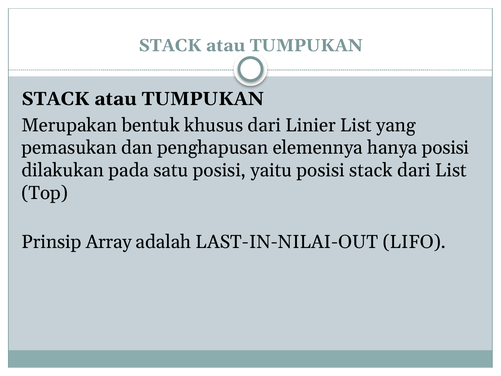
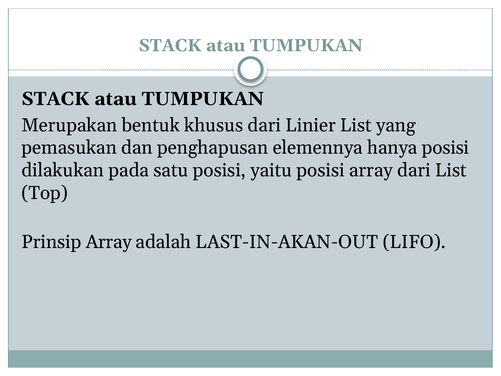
posisi stack: stack -> array (371, 170)
LAST-IN-NILAI-OUT: LAST-IN-NILAI-OUT -> LAST-IN-AKAN-OUT (287, 242)
